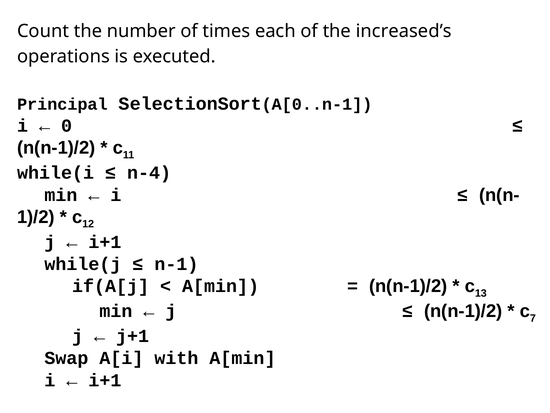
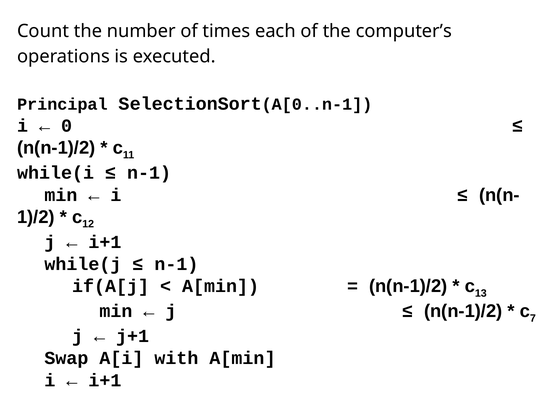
increased’s: increased’s -> computer’s (404, 31)
n-4: n-4 -> n-1 (149, 173)
